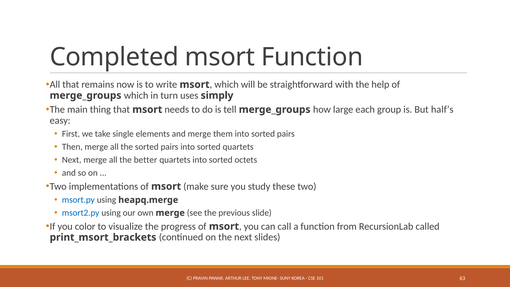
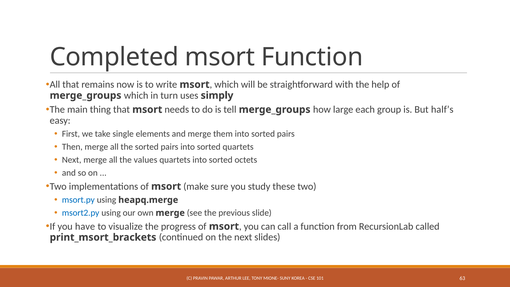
better: better -> values (146, 160)
color: color -> have (85, 226)
